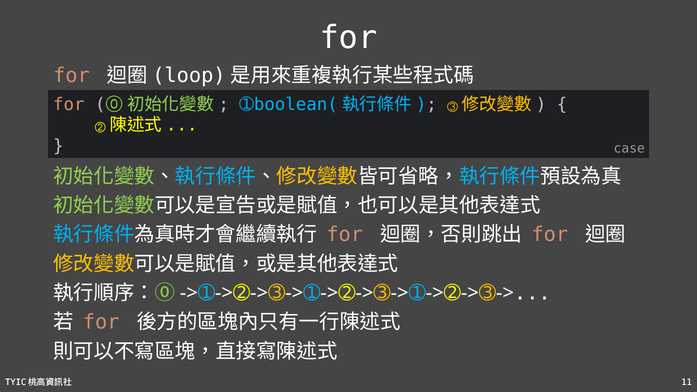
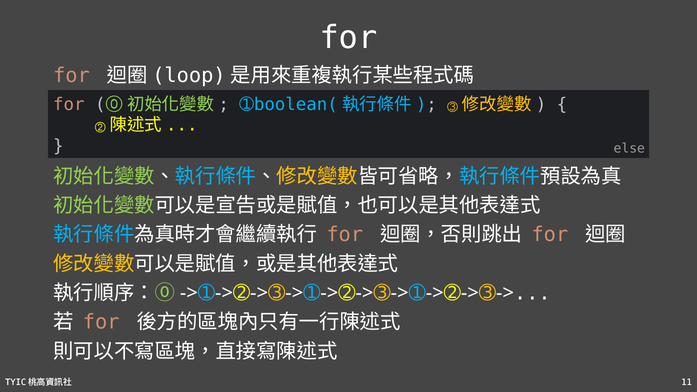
case: case -> else (629, 149)
